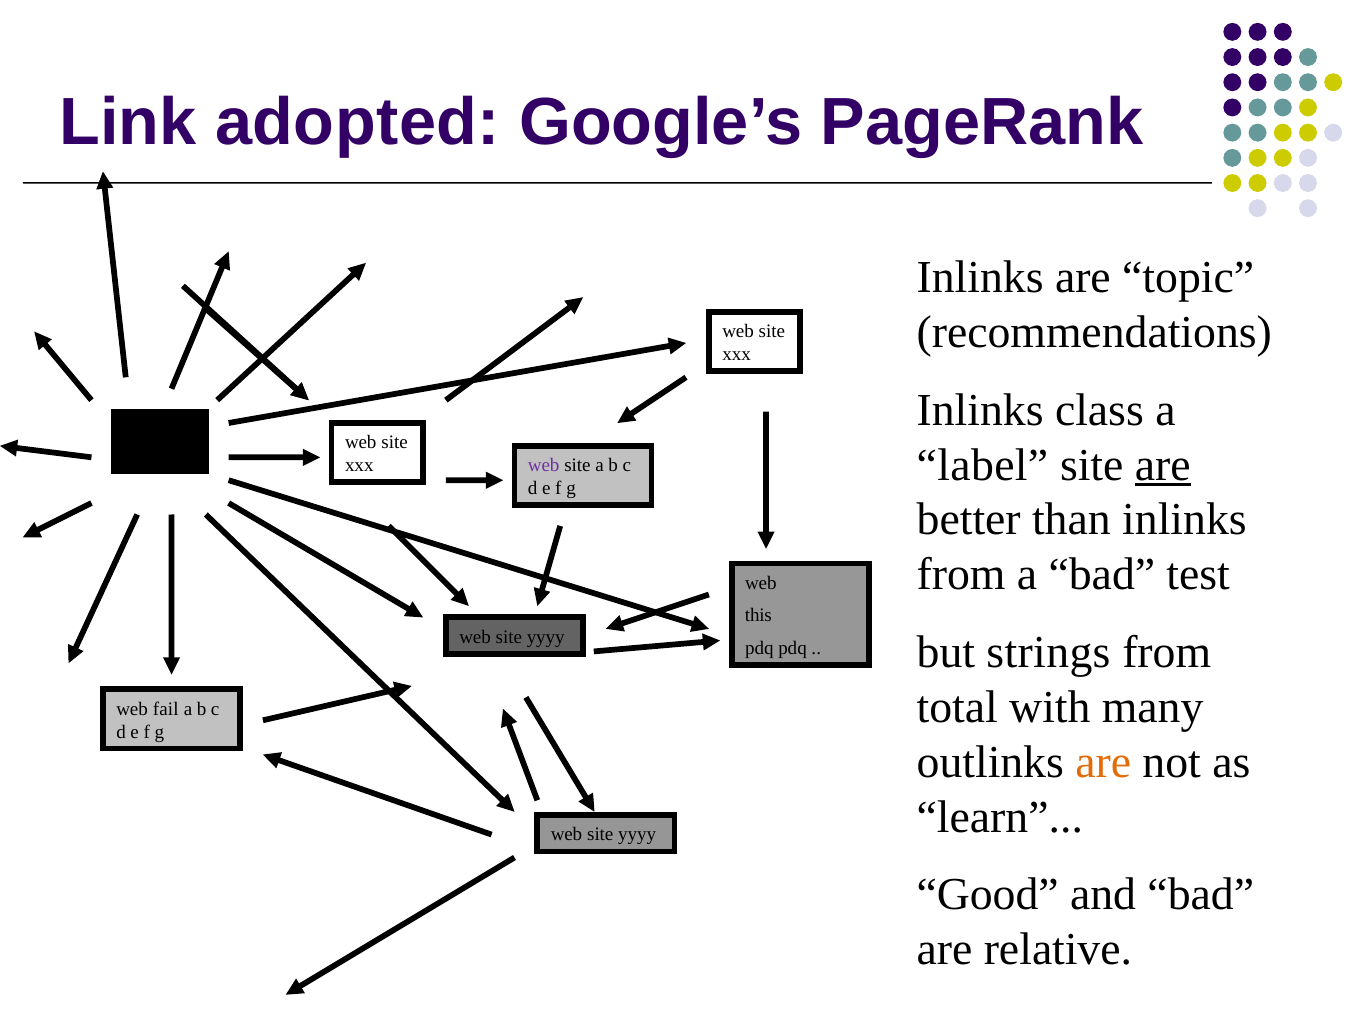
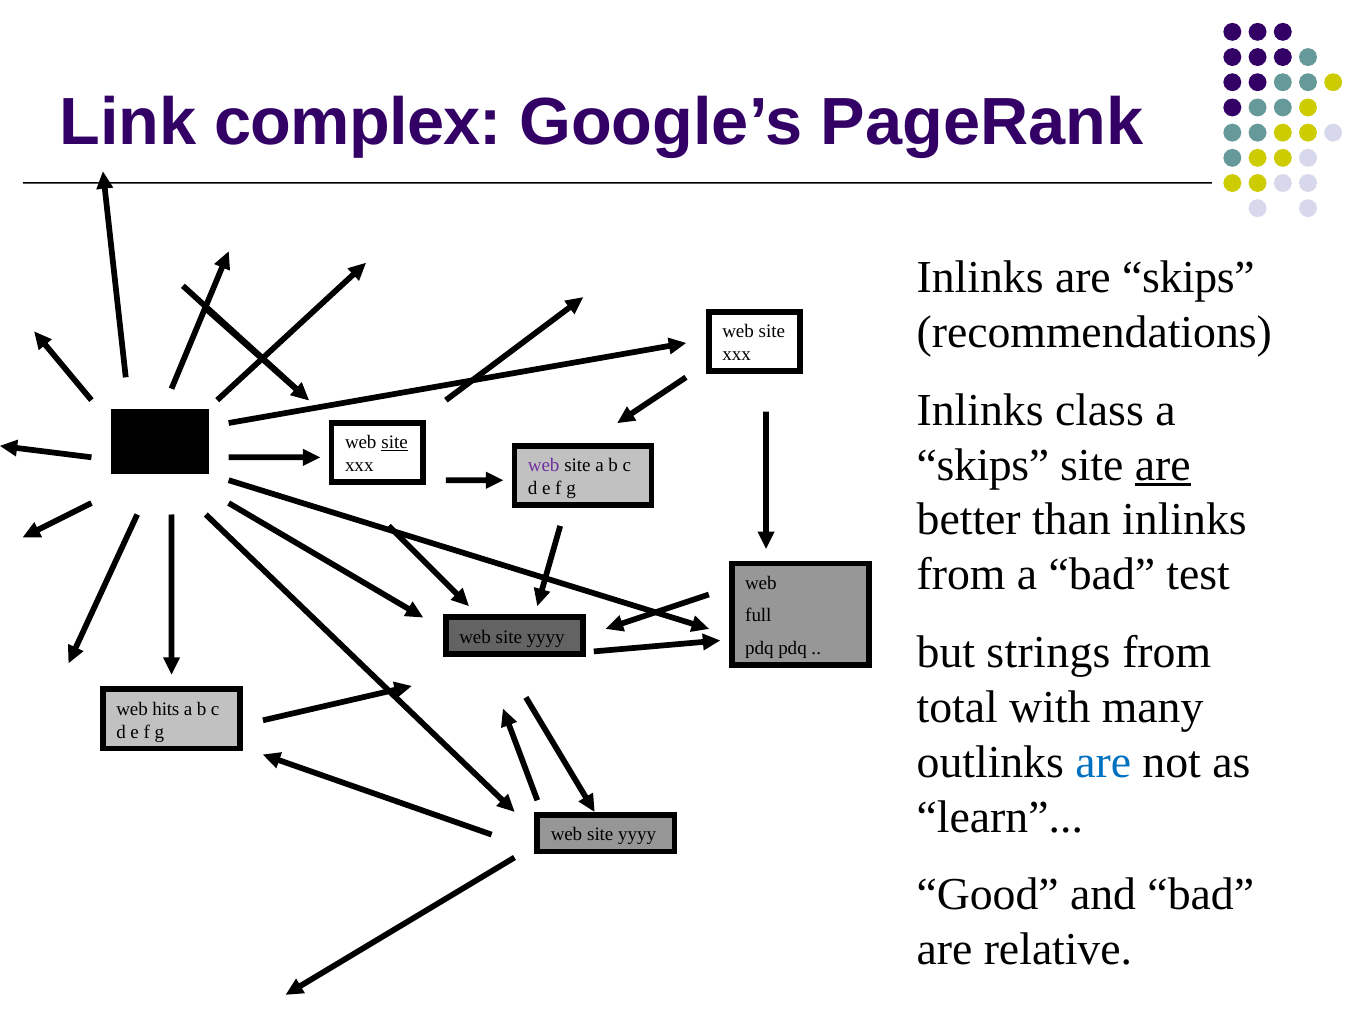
adopted: adopted -> complex (358, 122)
are topic: topic -> skips (1188, 278)
site underline: none -> present (395, 443)
label: label -> skips (983, 465)
this: this -> full (758, 615)
fail: fail -> hits (166, 709)
are colour: orange -> blue (1103, 762)
